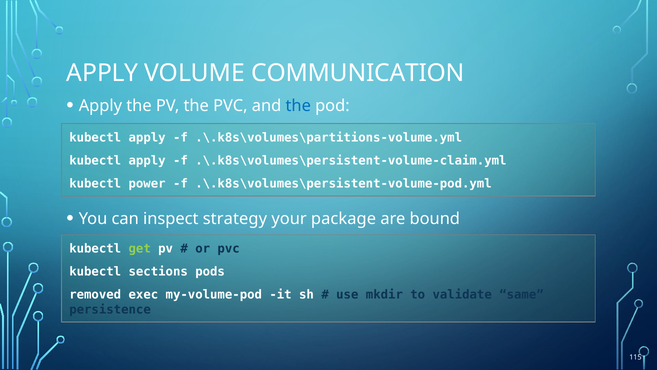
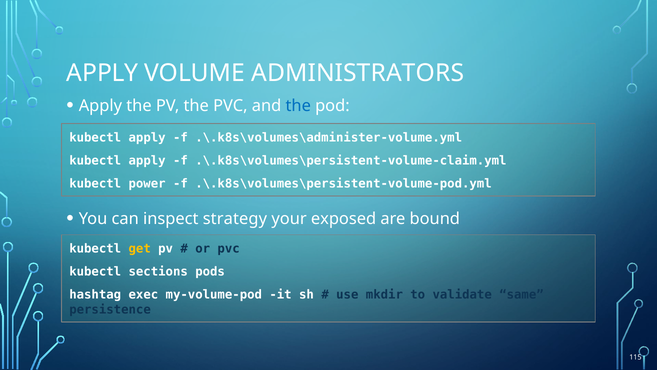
COMMUNICATION: COMMUNICATION -> ADMINISTRATORS (358, 73)
.\.k8s\volumes\partitions-volume.yml: .\.k8s\volumes\partitions-volume.yml -> .\.k8s\volumes\administer-volume.yml (329, 137)
package: package -> exposed (344, 218)
get colour: light green -> yellow (140, 249)
removed: removed -> hashtag (95, 295)
